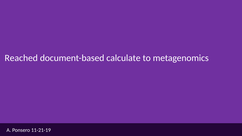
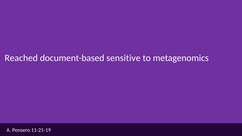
calculate: calculate -> sensitive (123, 58)
